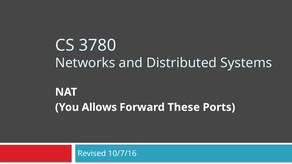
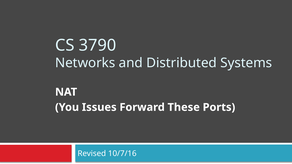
3780: 3780 -> 3790 (98, 45)
Allows: Allows -> Issues (99, 107)
